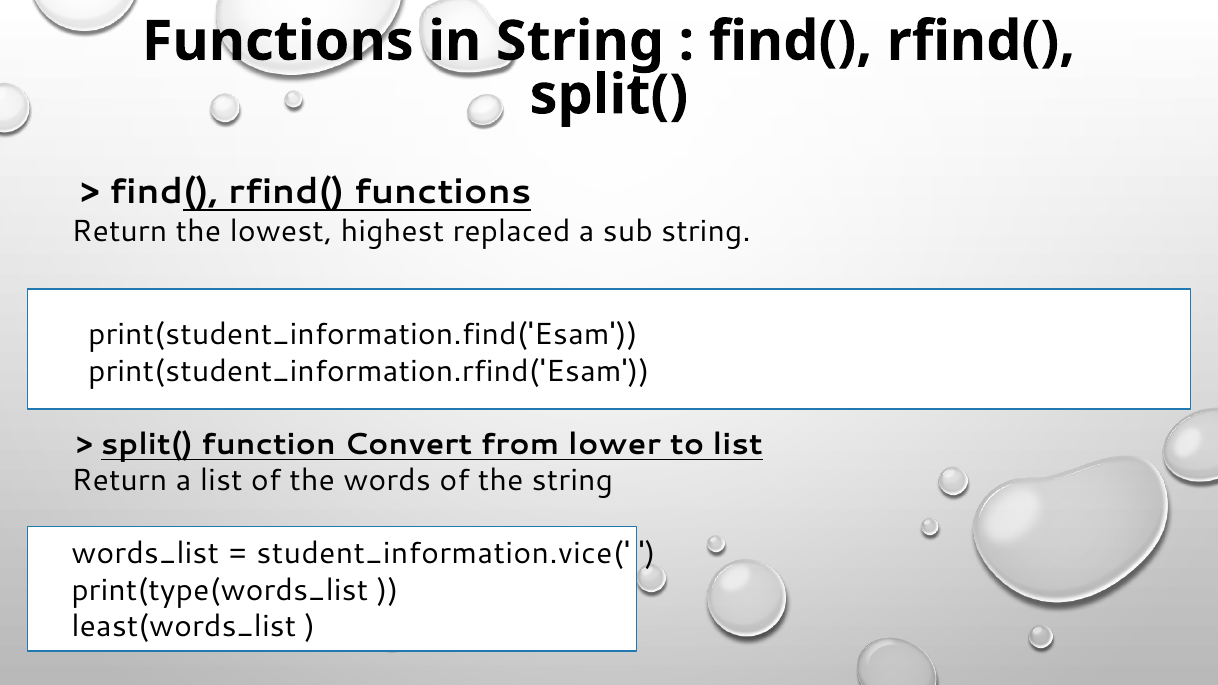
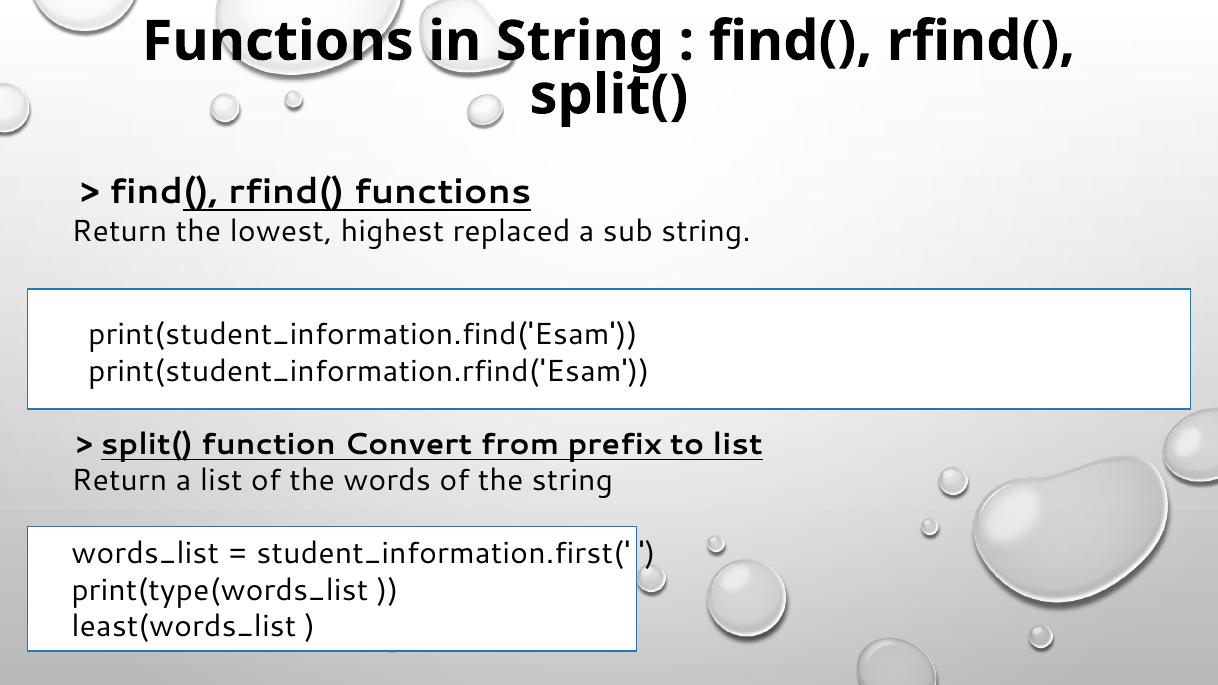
lower: lower -> prefix (615, 444)
student_information.vice(: student_information.vice( -> student_information.first( (443, 554)
